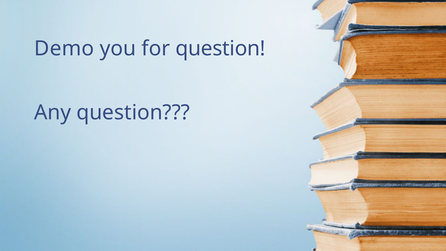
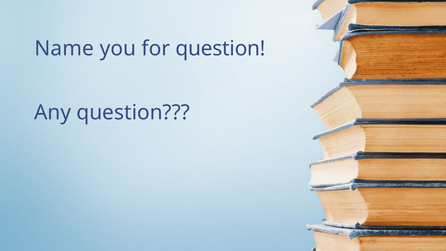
Demo: Demo -> Name (64, 49)
